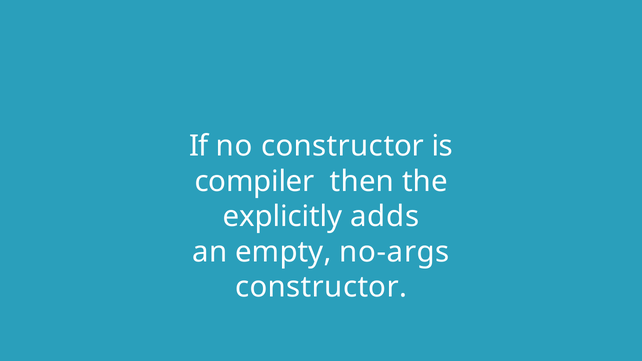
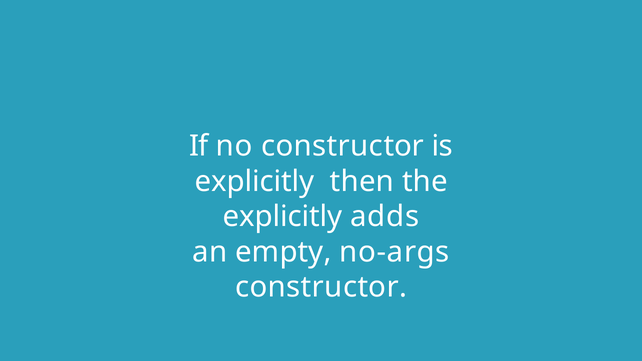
compiler: compiler -> explicitly (254, 181)
